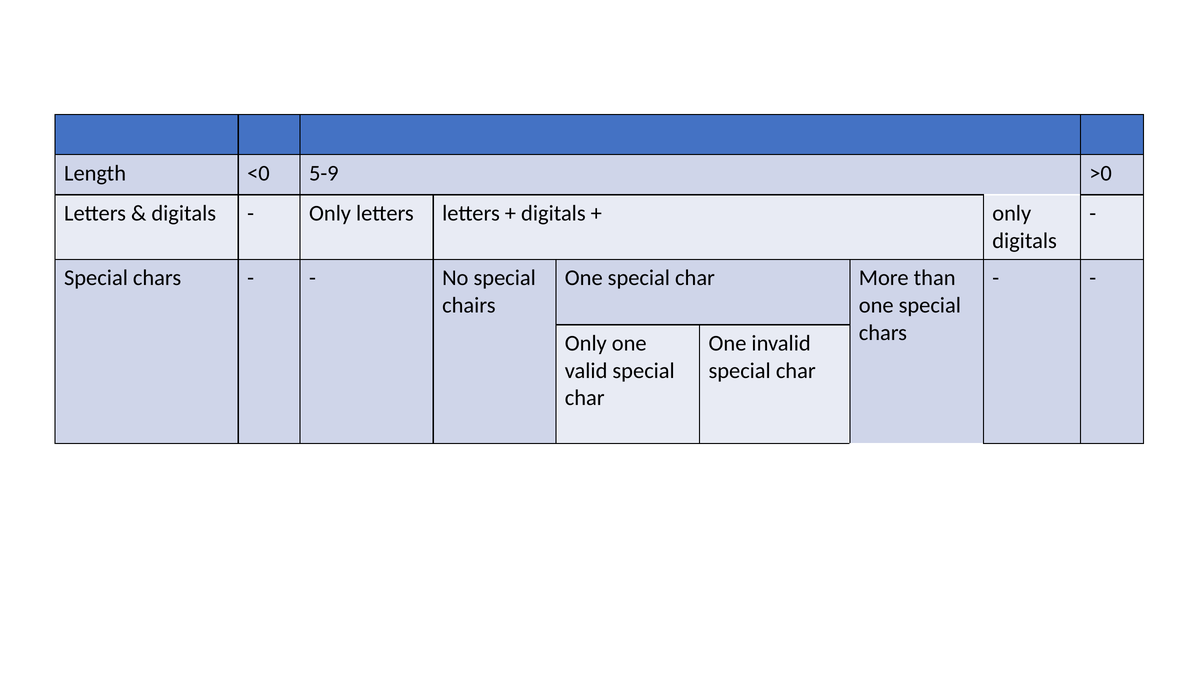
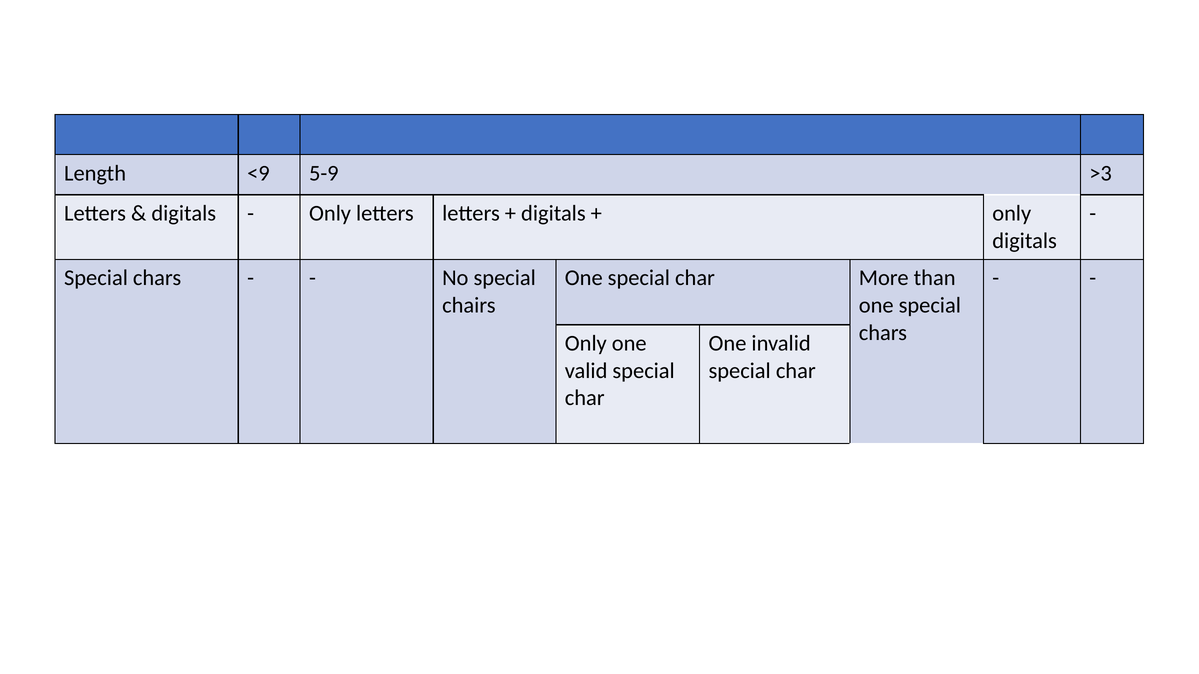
<0: <0 -> <9 (258, 173)
>0: >0 -> >3 (1101, 173)
